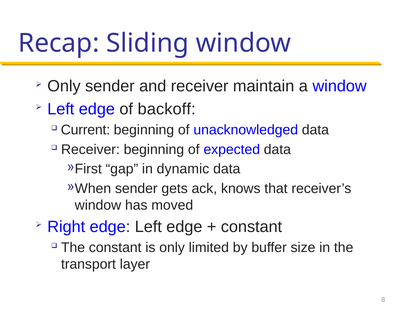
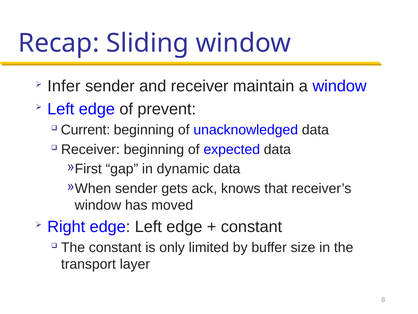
Only: Only -> Infer (64, 86)
backoff: backoff -> prevent (167, 109)
